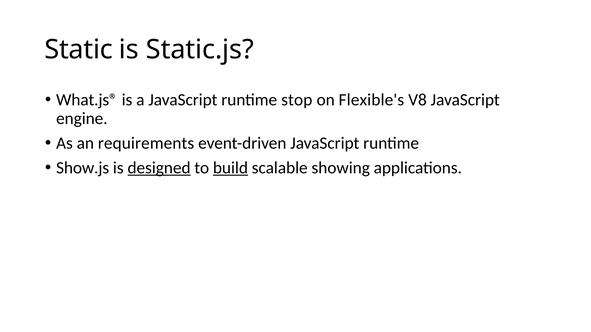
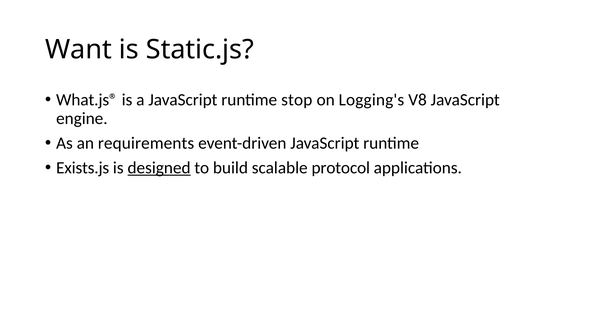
Static: Static -> Want (79, 50)
Flexible's: Flexible's -> Logging's (371, 100)
Show.js: Show.js -> Exists.js (83, 168)
build underline: present -> none (230, 168)
showing: showing -> protocol (341, 168)
